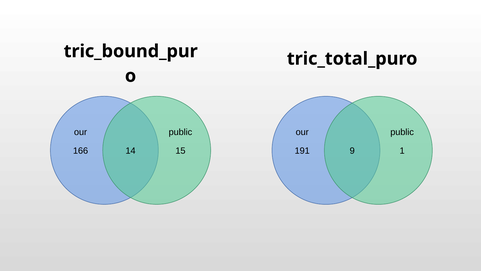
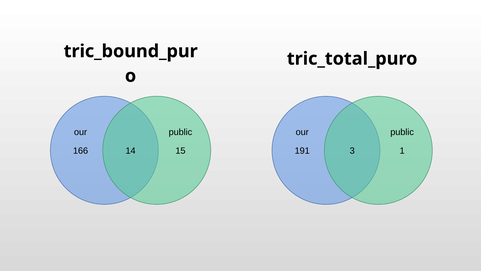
9: 9 -> 3 (352, 151)
